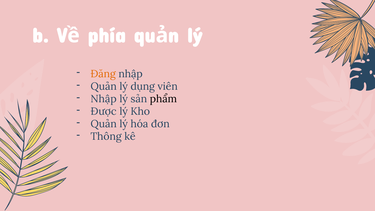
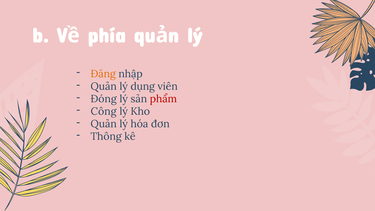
Nhập: Nhập -> Đóng (104, 99)
phẩm colour: black -> red (163, 99)
Được: Được -> Công (104, 111)
